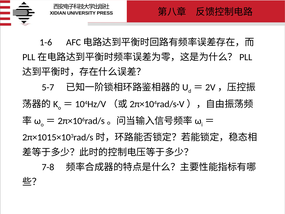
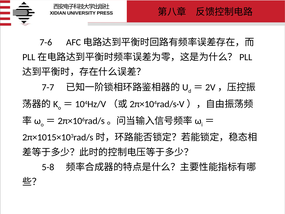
1-6: 1-6 -> 7-6 (46, 42)
5-7: 5-7 -> 7-7 (48, 87)
7-8: 7-8 -> 5-8 (48, 167)
